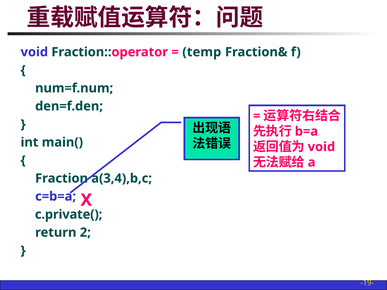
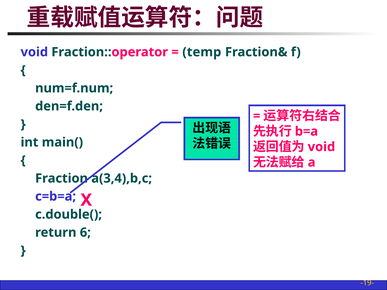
c.private(: c.private( -> c.double( (69, 215)
2: 2 -> 6 (85, 233)
